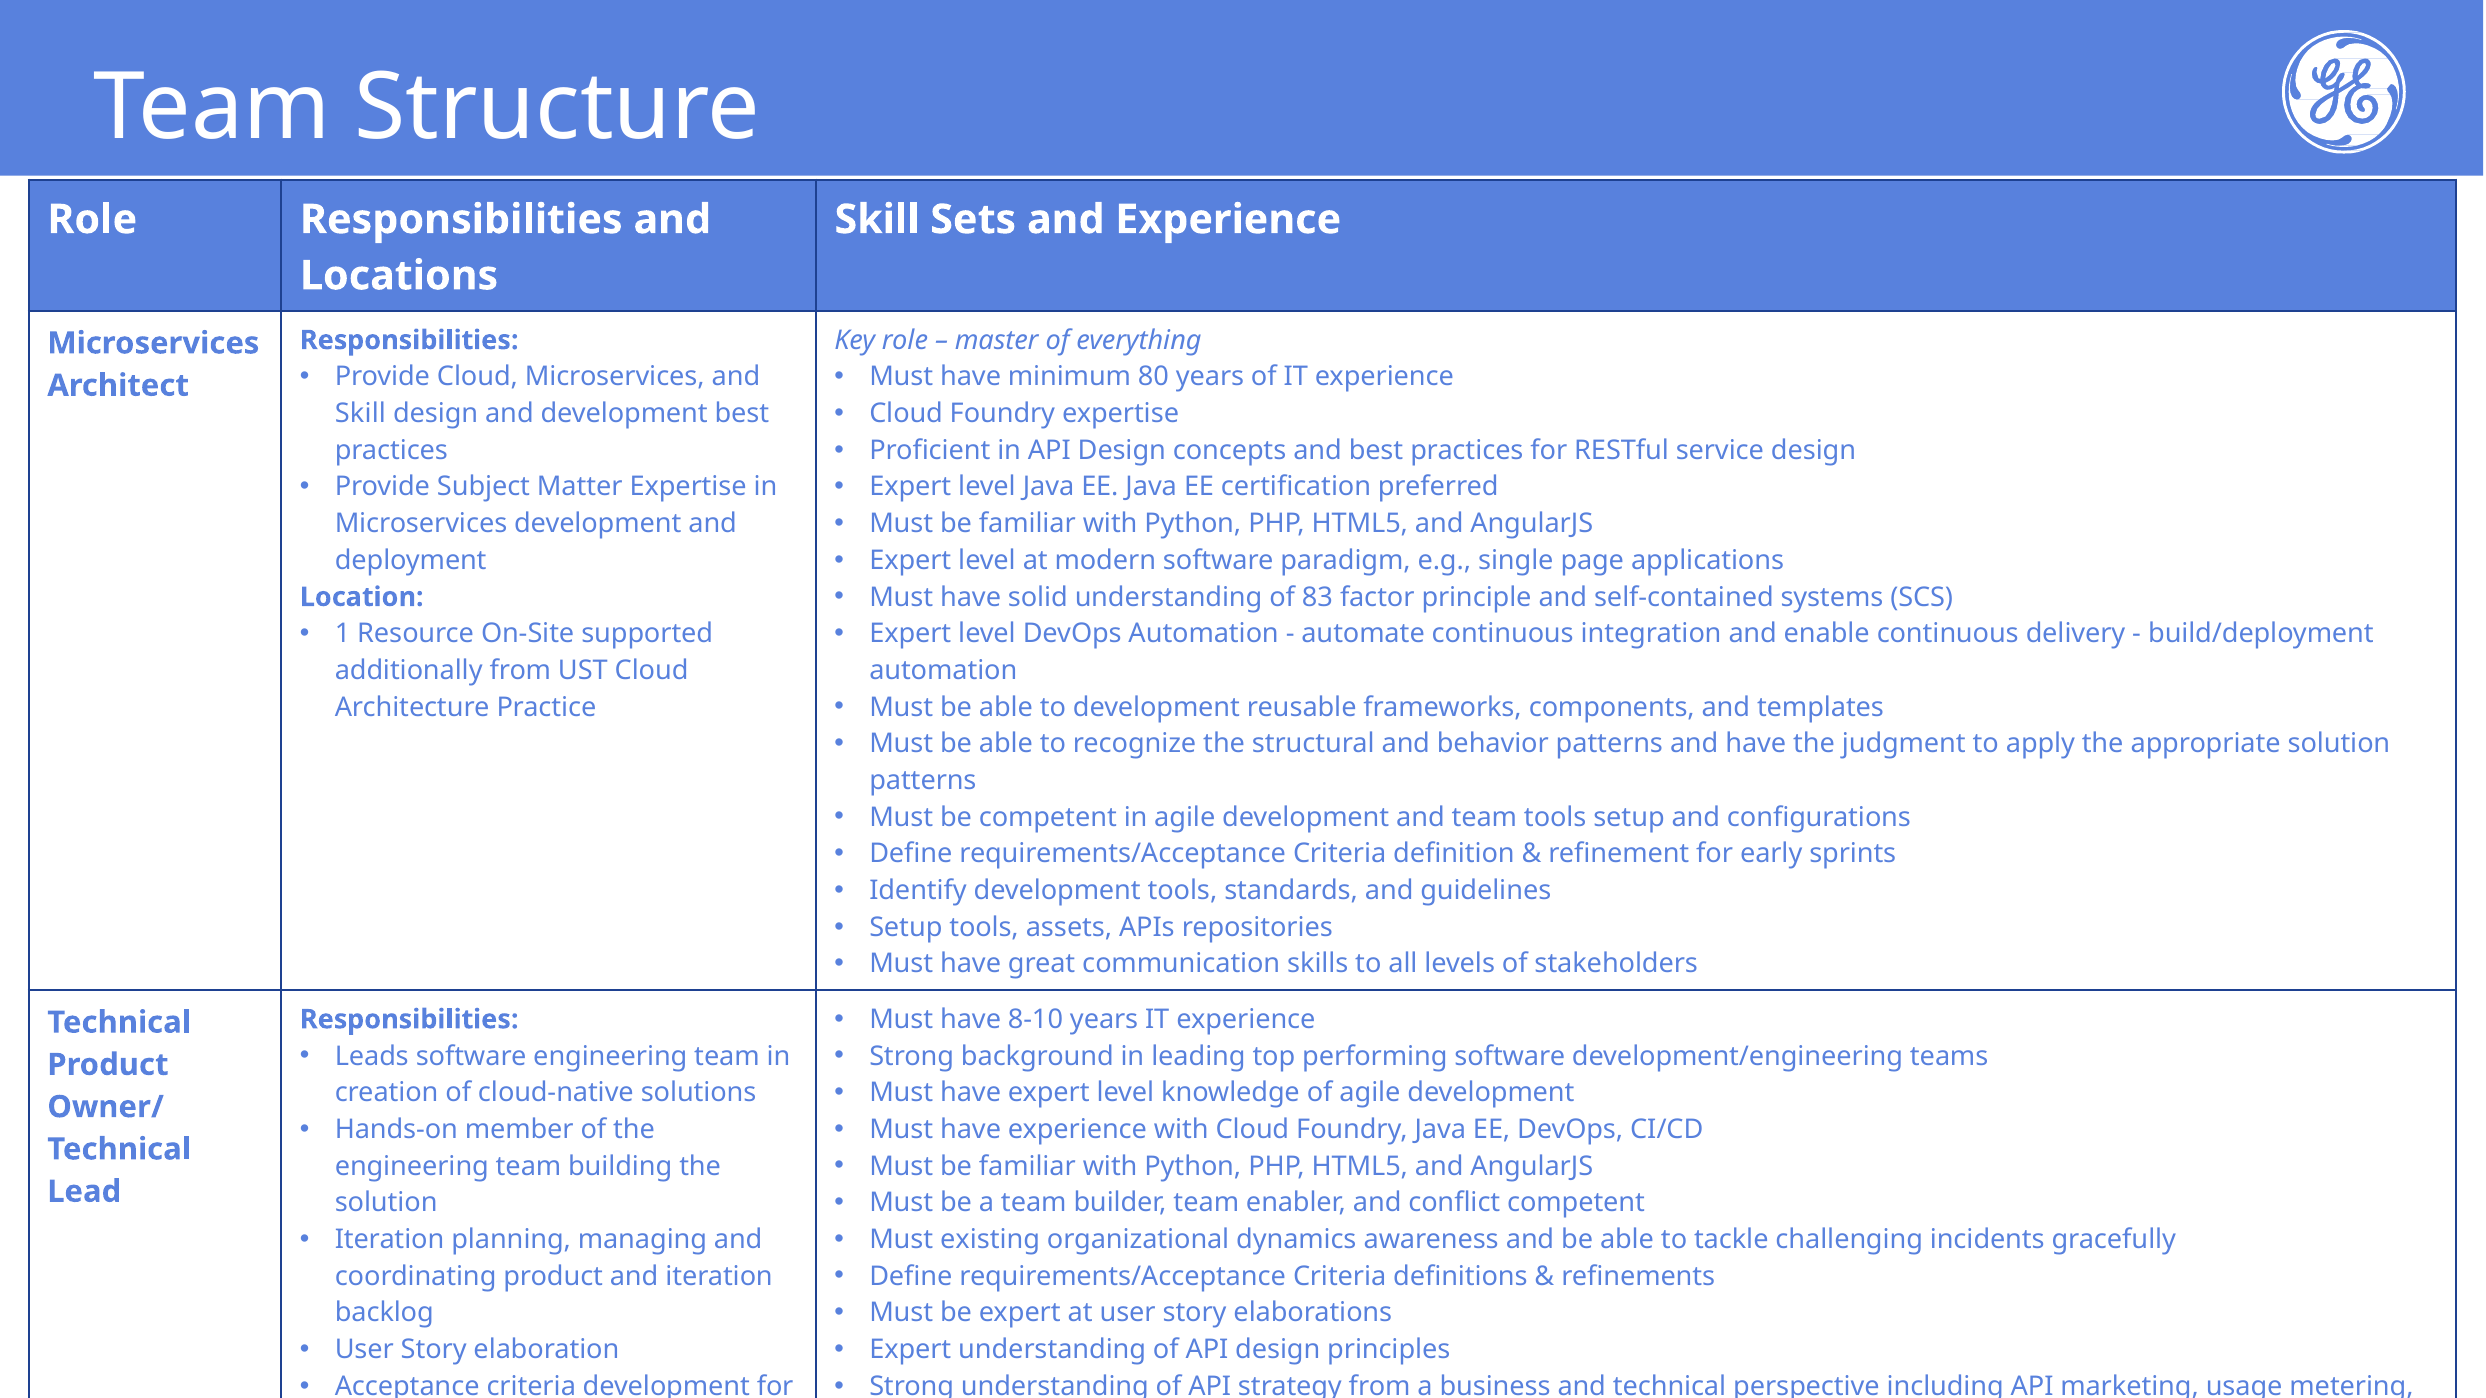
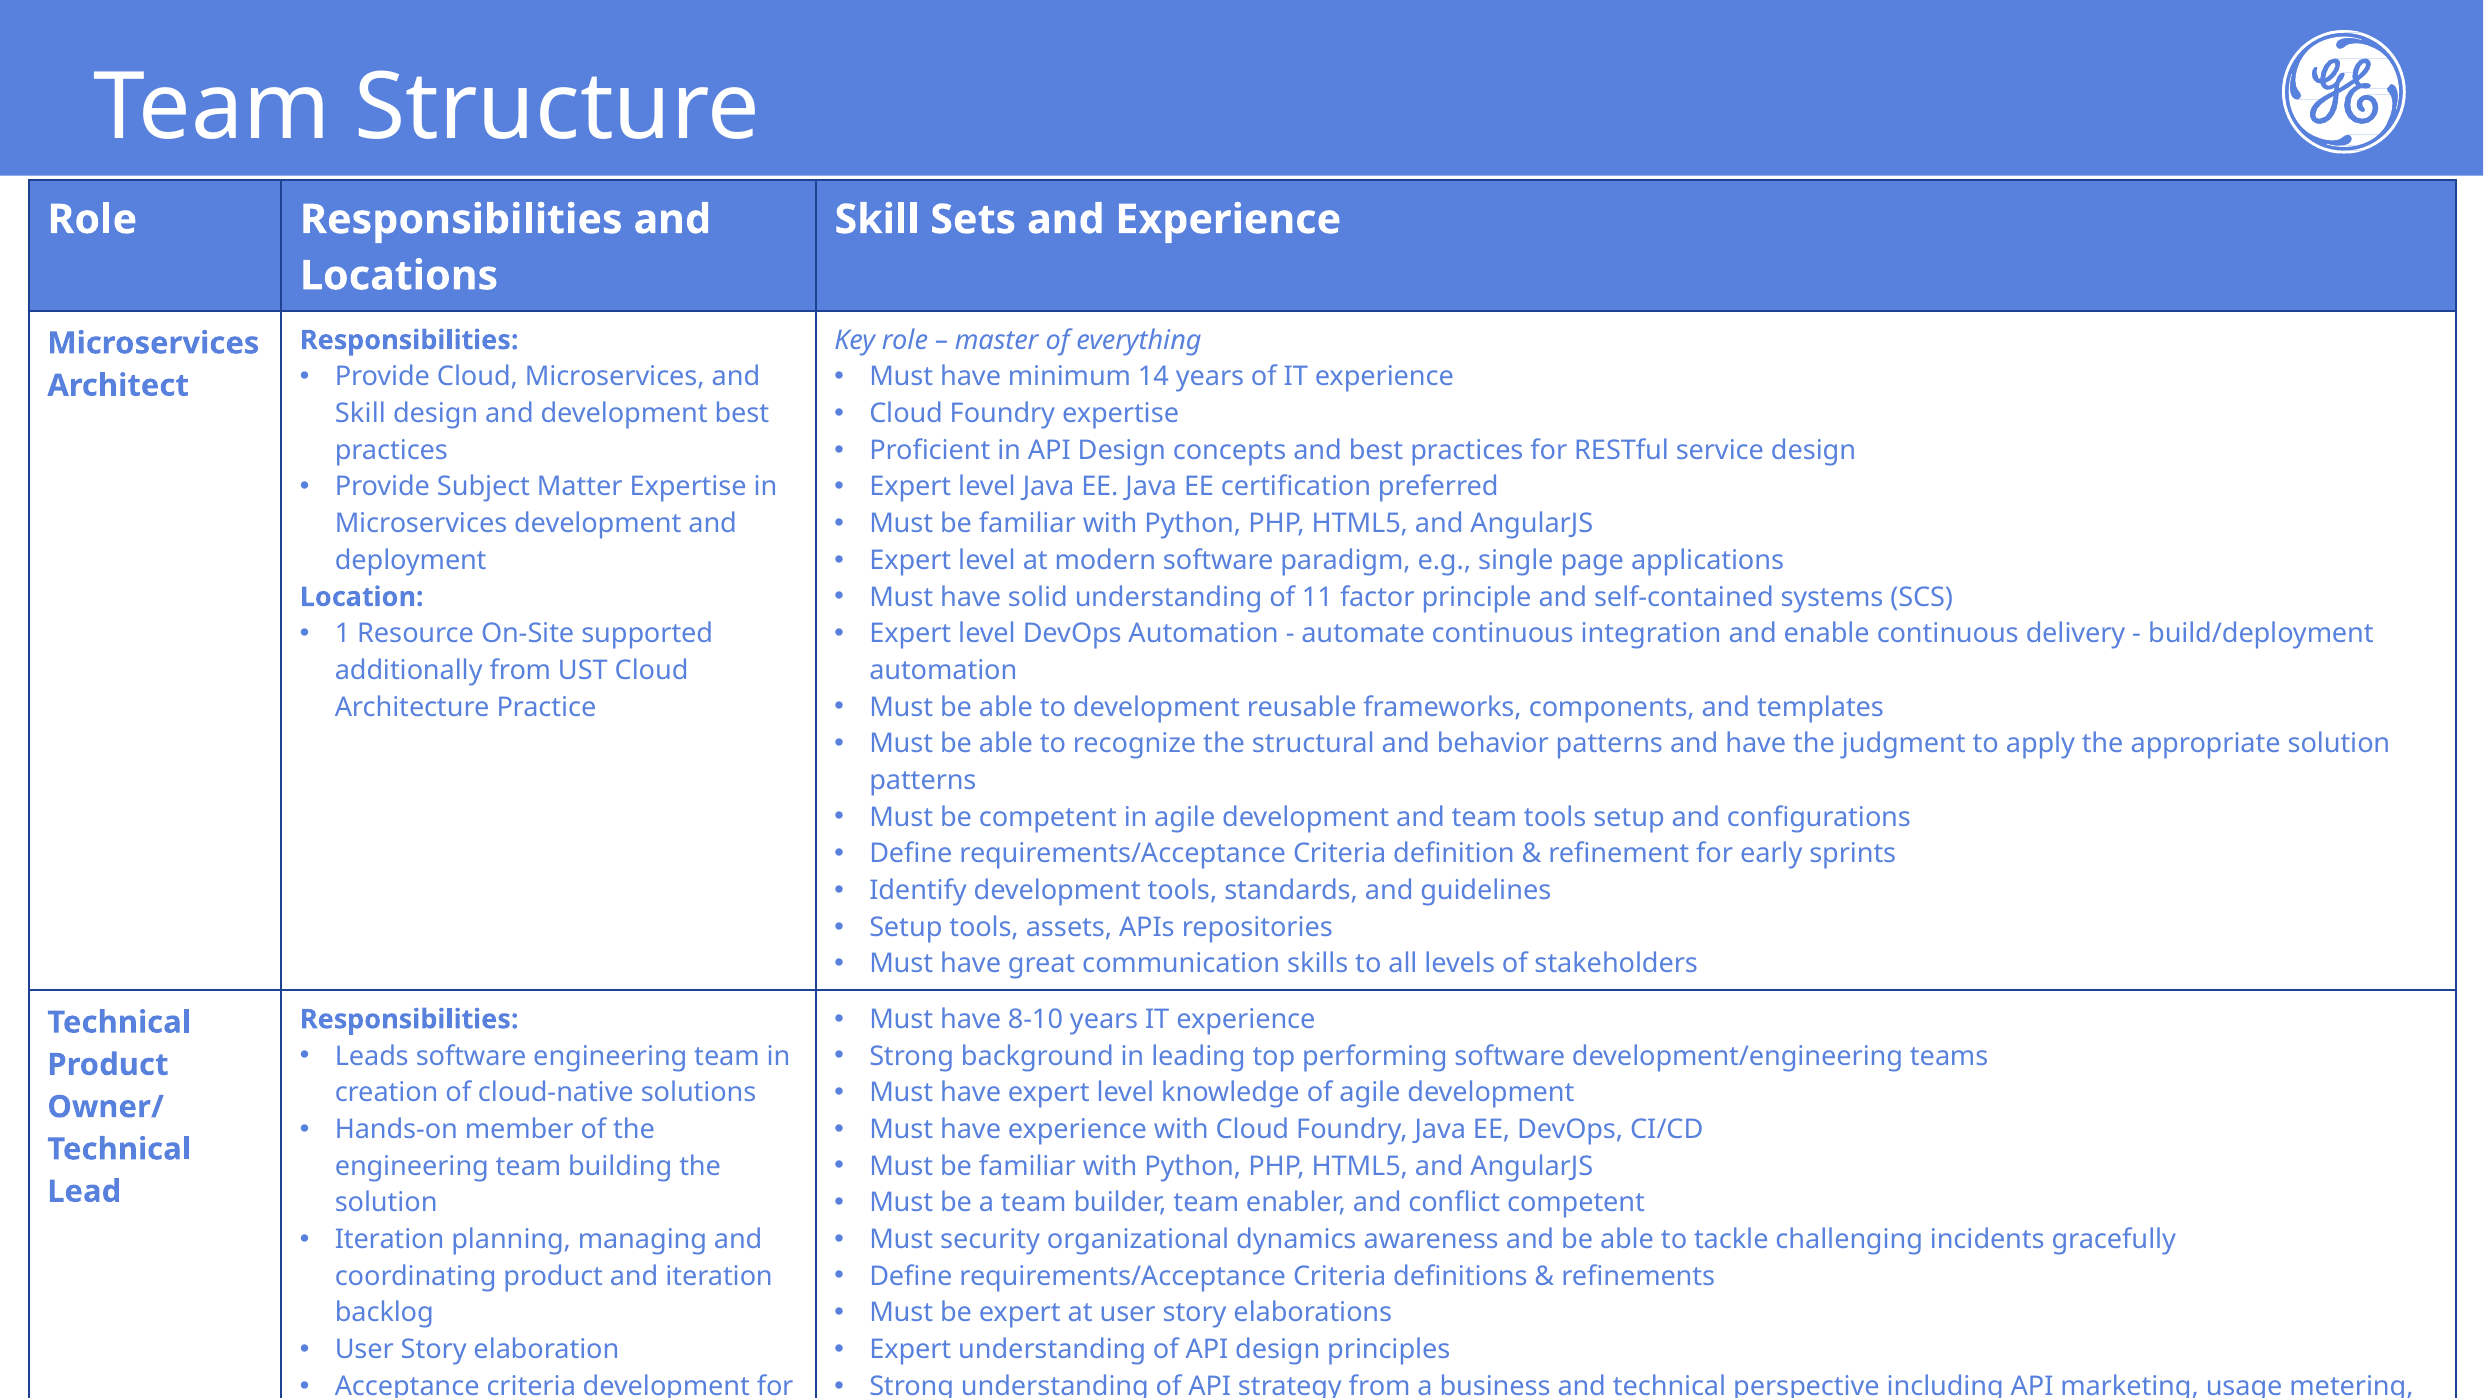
80: 80 -> 14 (1153, 377)
83: 83 -> 11 (1317, 597)
existing: existing -> security (990, 1240)
